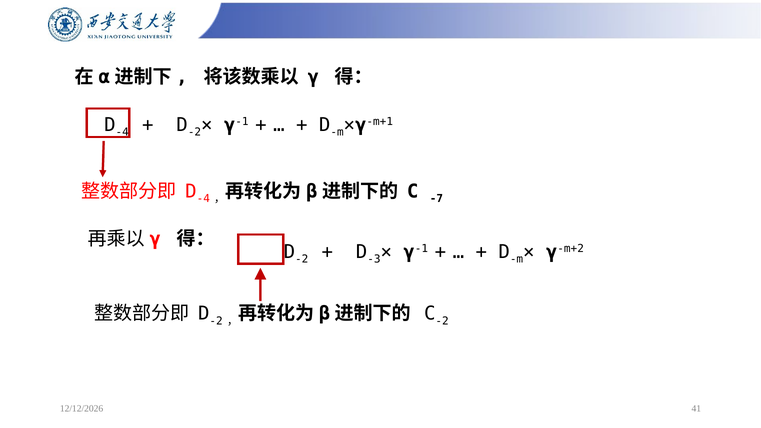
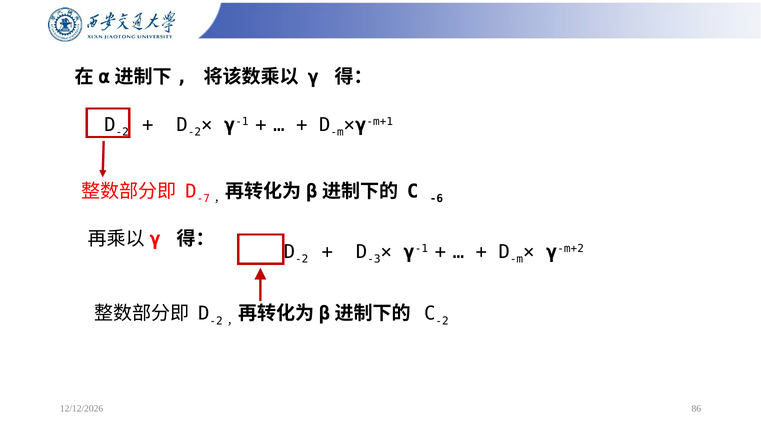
-4: -4 -> -2 (122, 132)
-4: -4 -> -7 (203, 199)
-7: -7 -> -6 (436, 199)
41: 41 -> 86 (696, 409)
